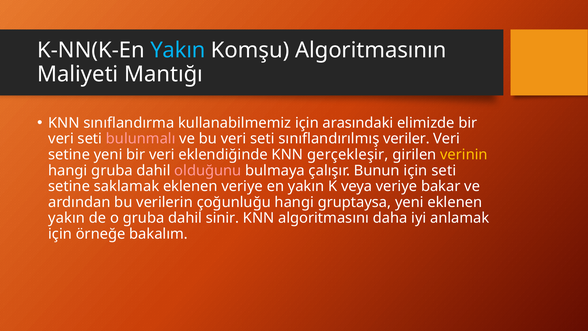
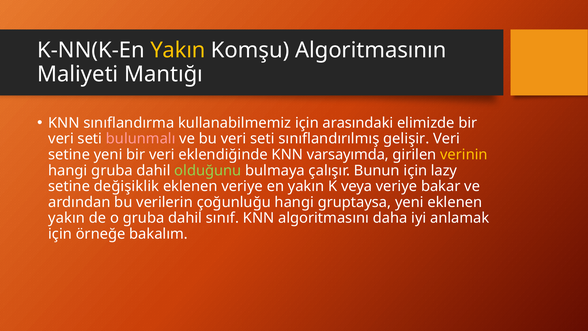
Yakın colour: light blue -> yellow (178, 50)
veriler: veriler -> gelişir (406, 139)
gerçekleşir: gerçekleşir -> varsayımda (348, 154)
olduğunu colour: pink -> light green (208, 170)
için seti: seti -> lazy (444, 170)
saklamak: saklamak -> değişiklik (126, 186)
sinir: sinir -> sınıf (222, 218)
